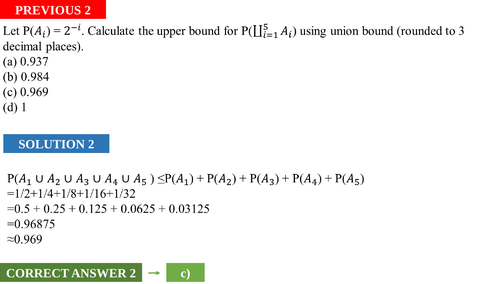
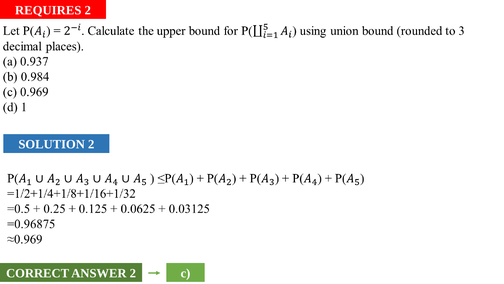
PREVIOUS: PREVIOUS -> REQUIRES (48, 10)
